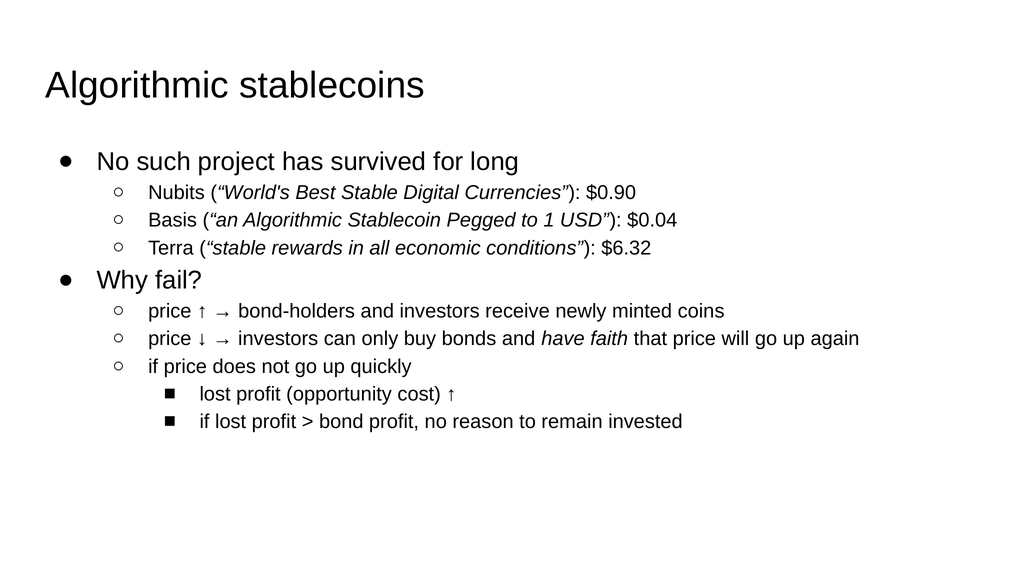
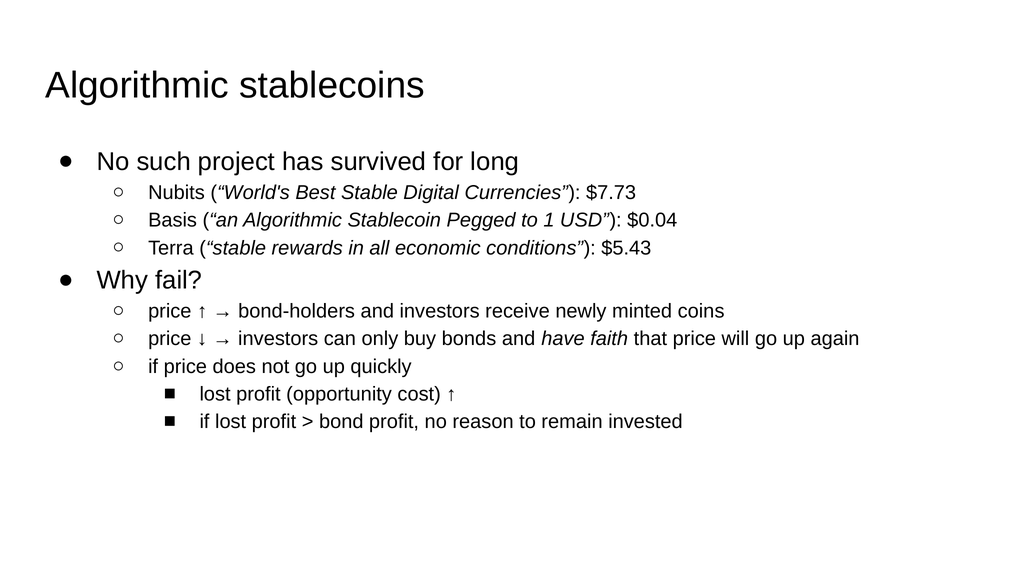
$0.90: $0.90 -> $7.73 (611, 192)
$6.32: $6.32 -> $5.43 (626, 248)
